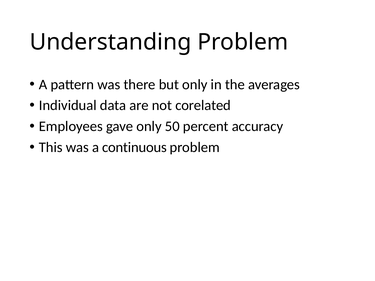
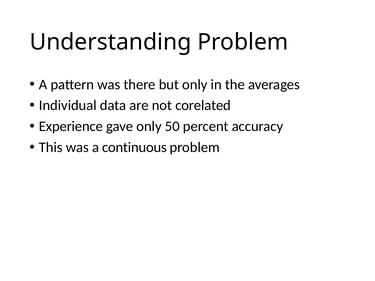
Employees: Employees -> Experience (71, 126)
